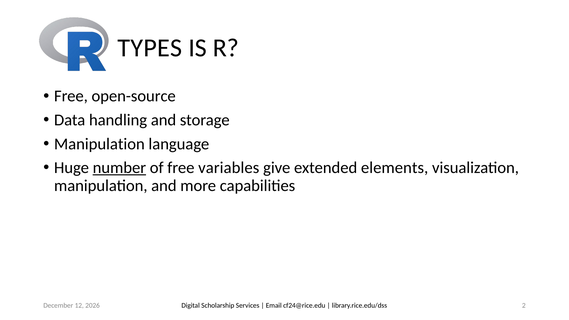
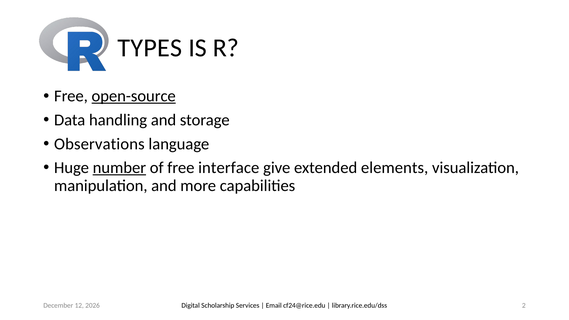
open-source underline: none -> present (134, 96)
Manipulation: Manipulation -> Observations (99, 144)
variables: variables -> interface (229, 168)
